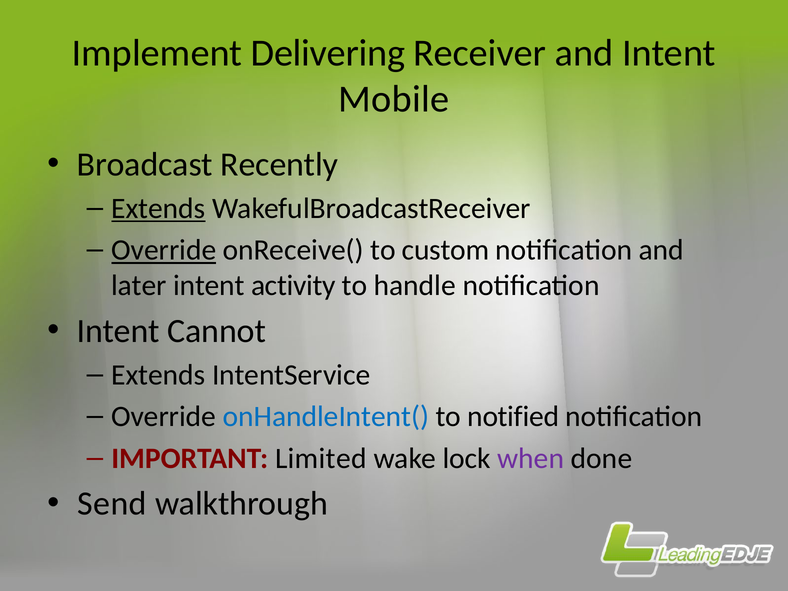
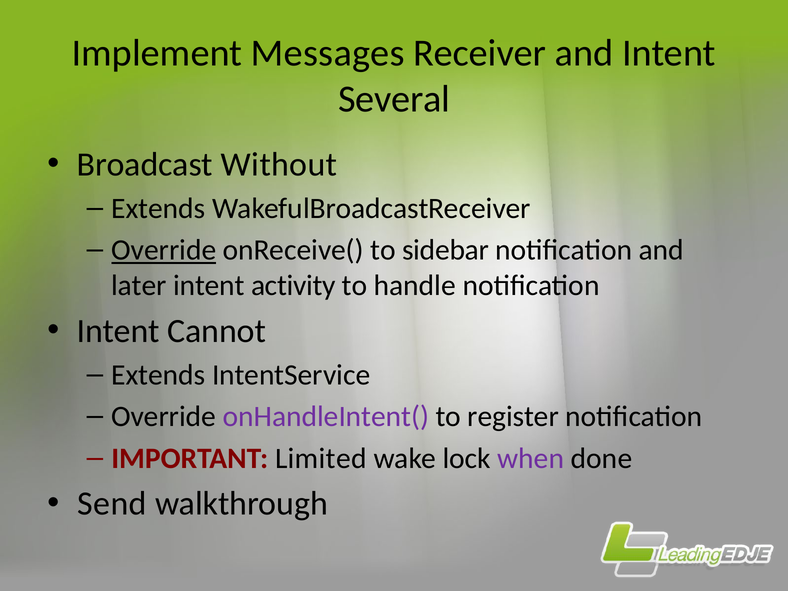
Delivering: Delivering -> Messages (328, 53)
Mobile: Mobile -> Several (394, 99)
Recently: Recently -> Without (279, 165)
Extends underline: present -> none (158, 209)
custom: custom -> sidebar (446, 250)
onHandleIntent( colour: blue -> purple (326, 417)
notified: notified -> register (513, 417)
